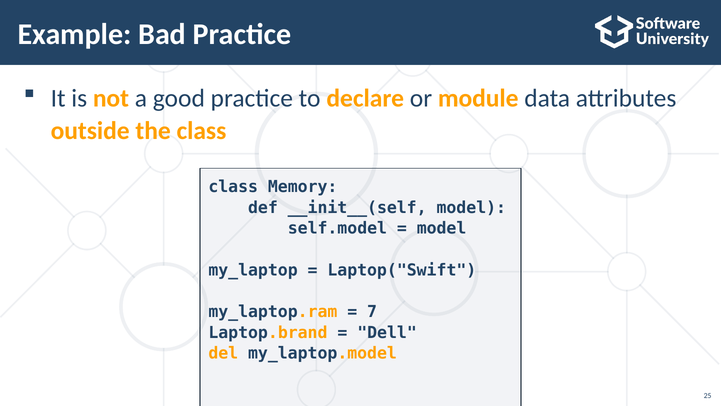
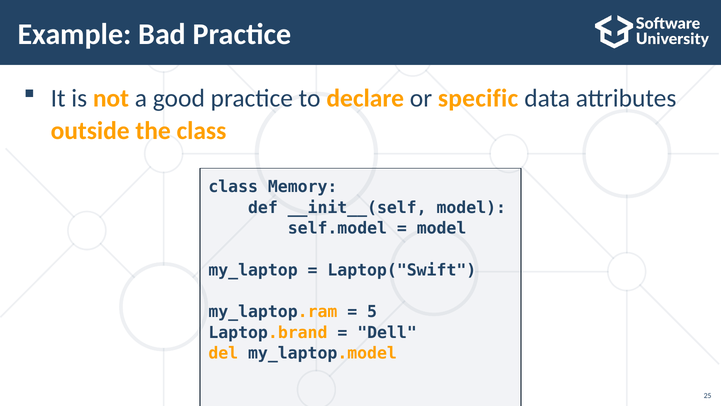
module: module -> specific (478, 98)
7: 7 -> 5 (372, 311)
